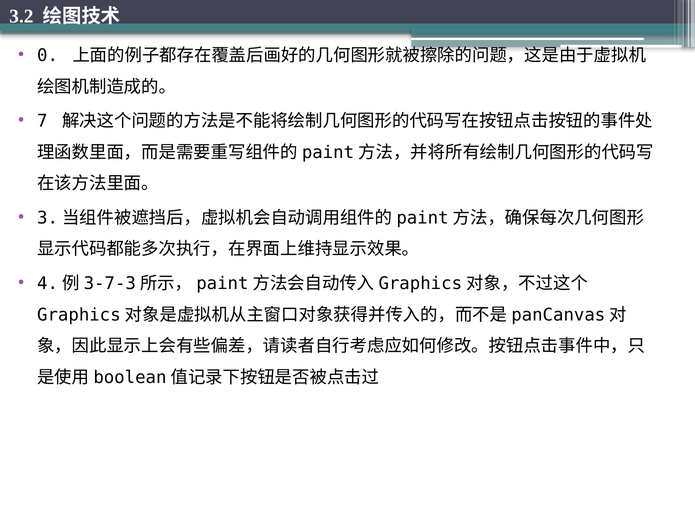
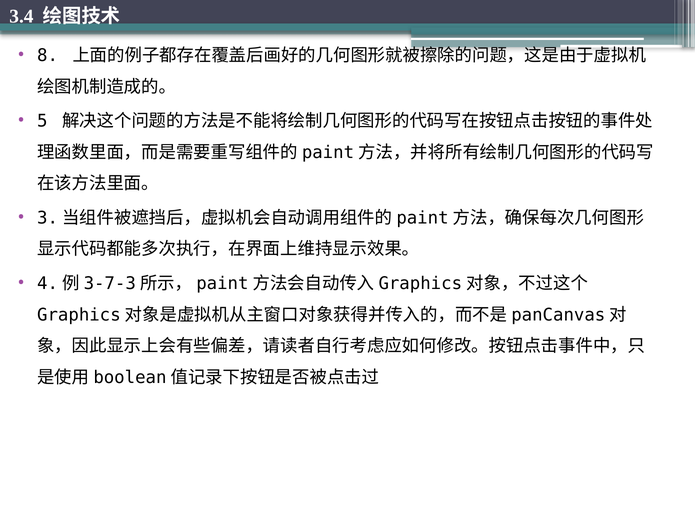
3.2: 3.2 -> 3.4 (21, 16)
0: 0 -> 8 (48, 55)
7: 7 -> 5 (42, 121)
